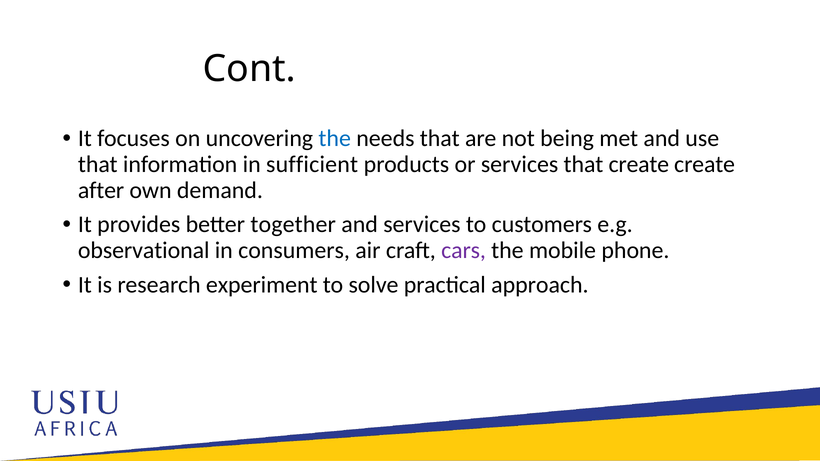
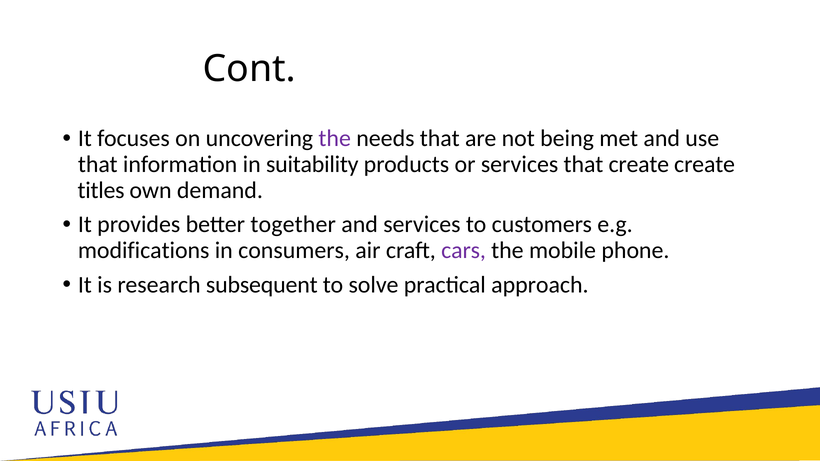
the colour: blue -> purple (335, 139)
sufficient: sufficient -> suitability (312, 164)
after: after -> titles (101, 190)
observational: observational -> modifications (144, 251)
experiment: experiment -> subsequent (262, 285)
